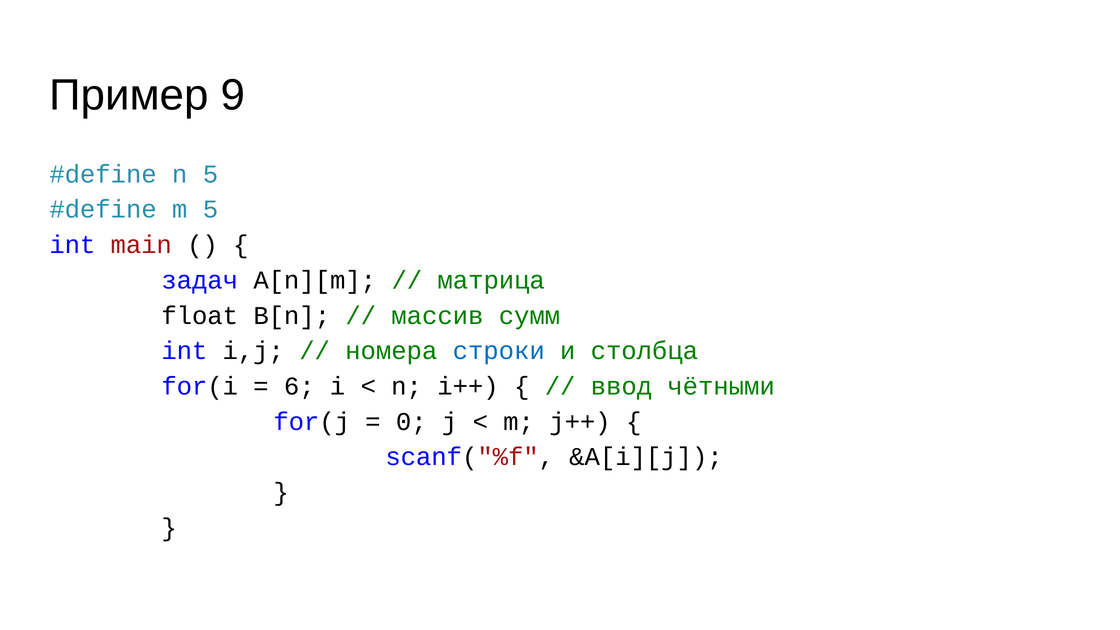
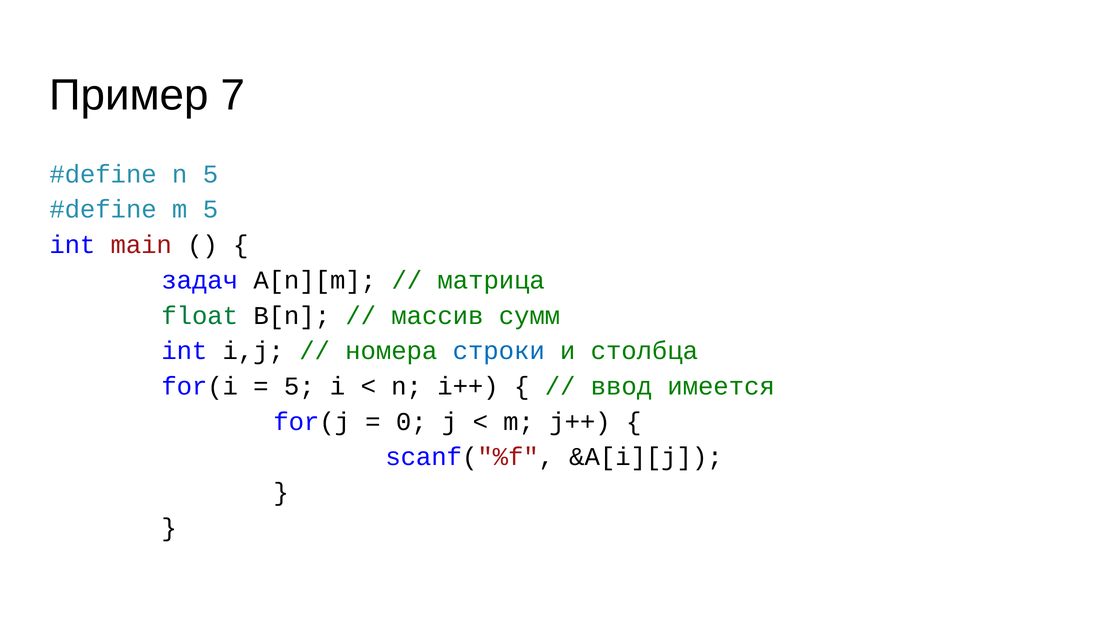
9: 9 -> 7 (233, 95)
float colour: black -> green (200, 316)
6: 6 -> 5 (299, 386)
чётными: чётными -> имеется (721, 386)
